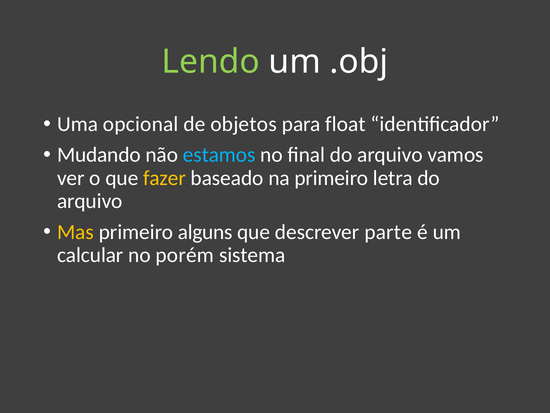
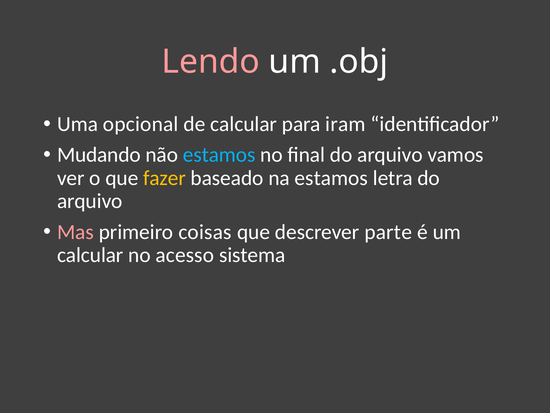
Lendo colour: light green -> pink (211, 62)
de objetos: objetos -> calcular (244, 124)
float: float -> iram (345, 124)
na primeiro: primeiro -> estamos (331, 178)
Mas colour: yellow -> pink (75, 232)
alguns: alguns -> coisas (205, 232)
porém: porém -> acesso (185, 255)
